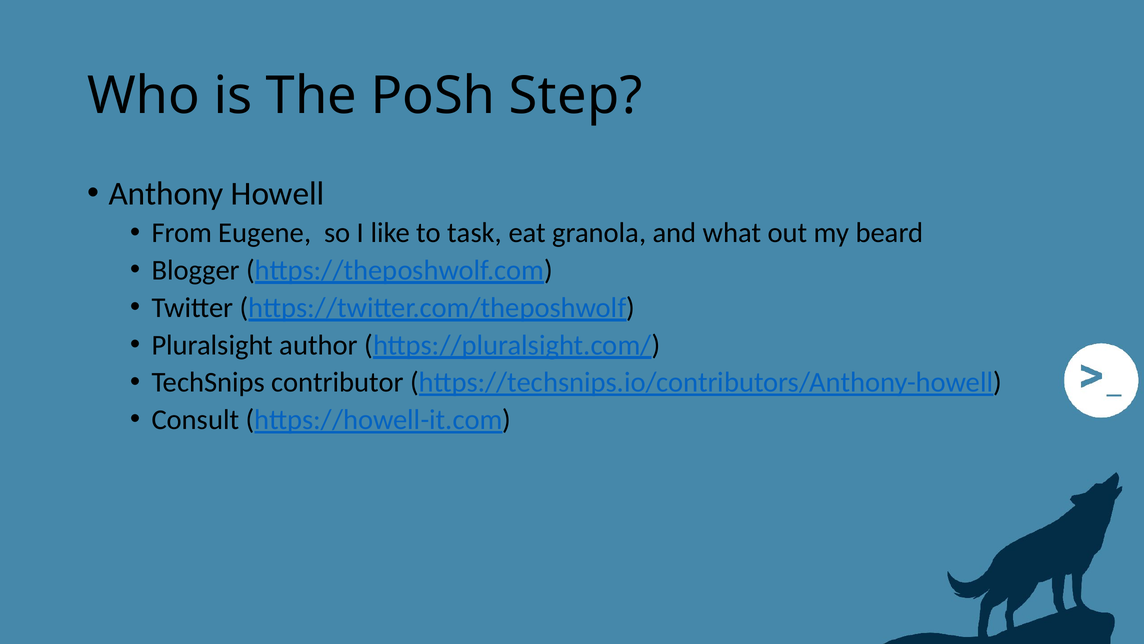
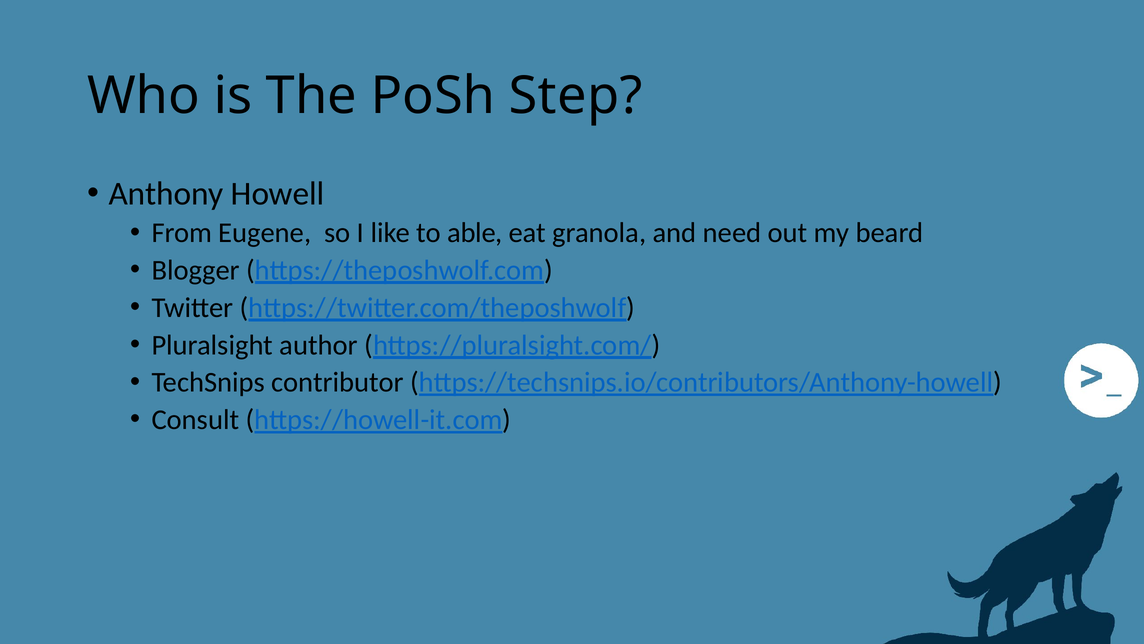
task: task -> able (475, 233)
what: what -> need (732, 233)
